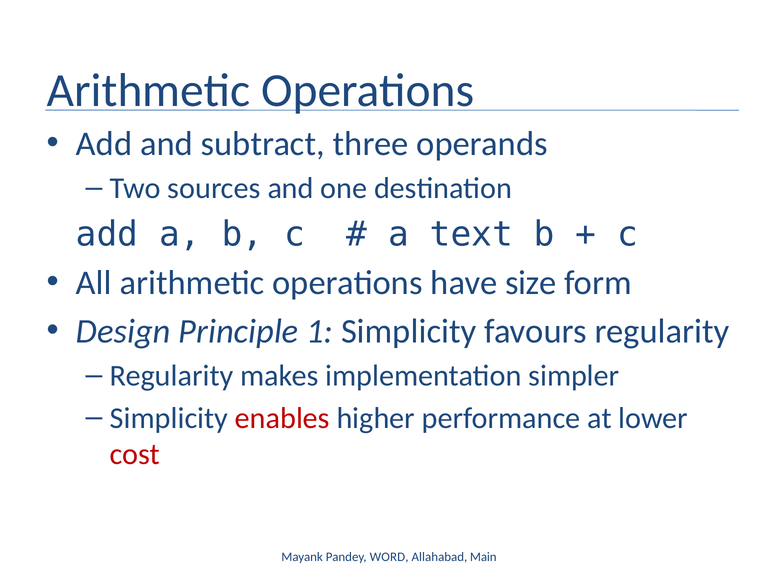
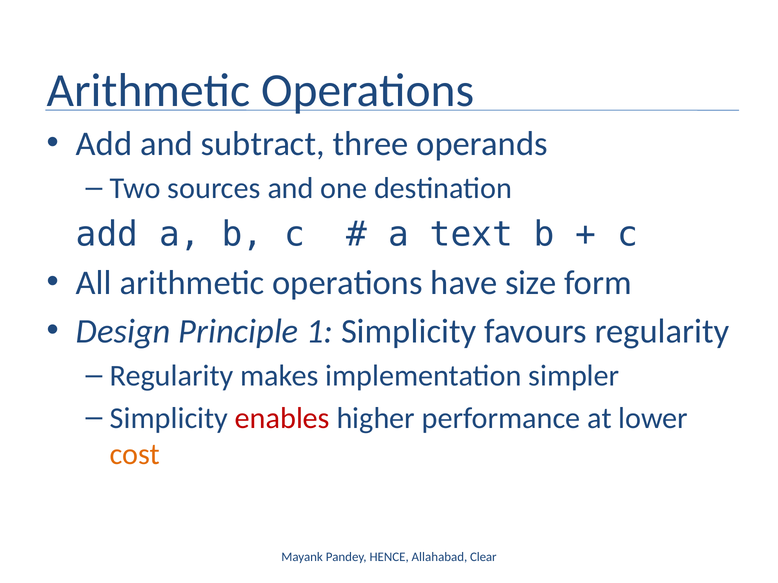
cost colour: red -> orange (135, 455)
WORD: WORD -> HENCE (389, 557)
Main: Main -> Clear (483, 557)
